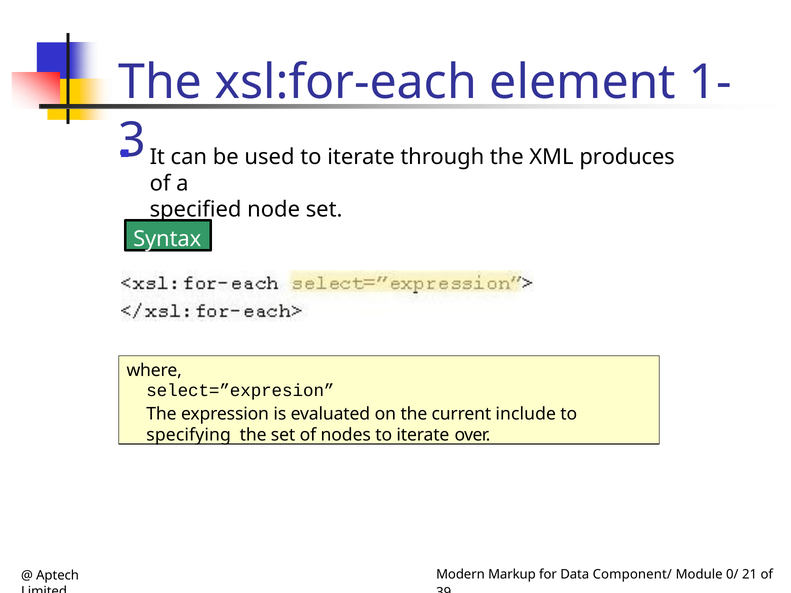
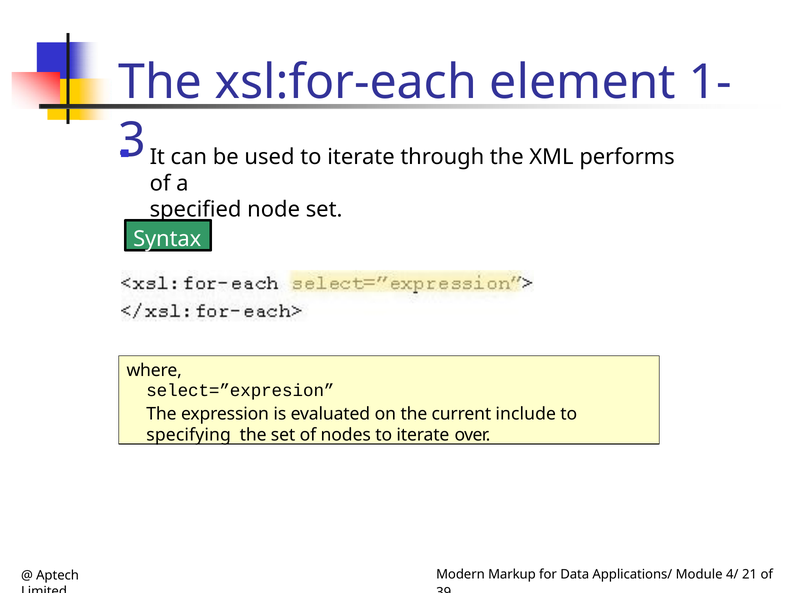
produces: produces -> performs (627, 157)
Component/: Component/ -> Applications/ (632, 575)
0/: 0/ -> 4/ (732, 575)
